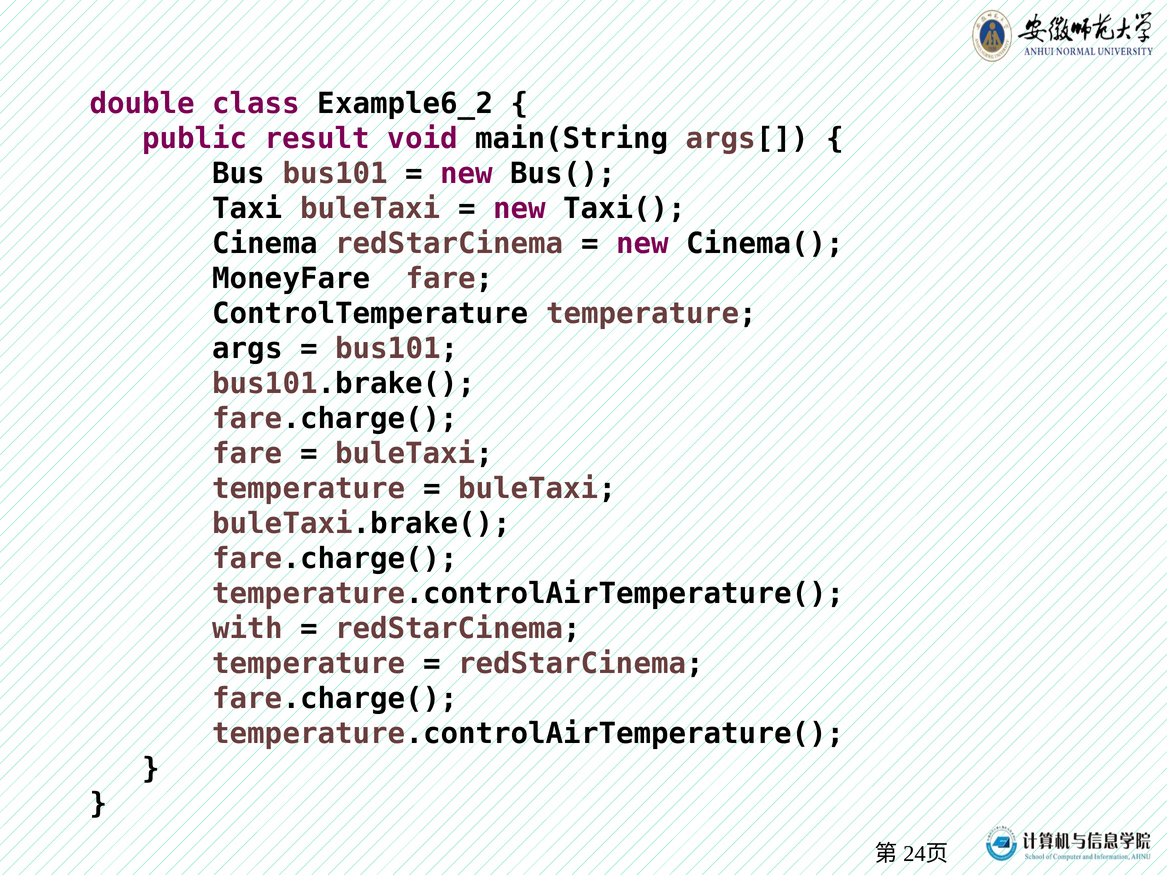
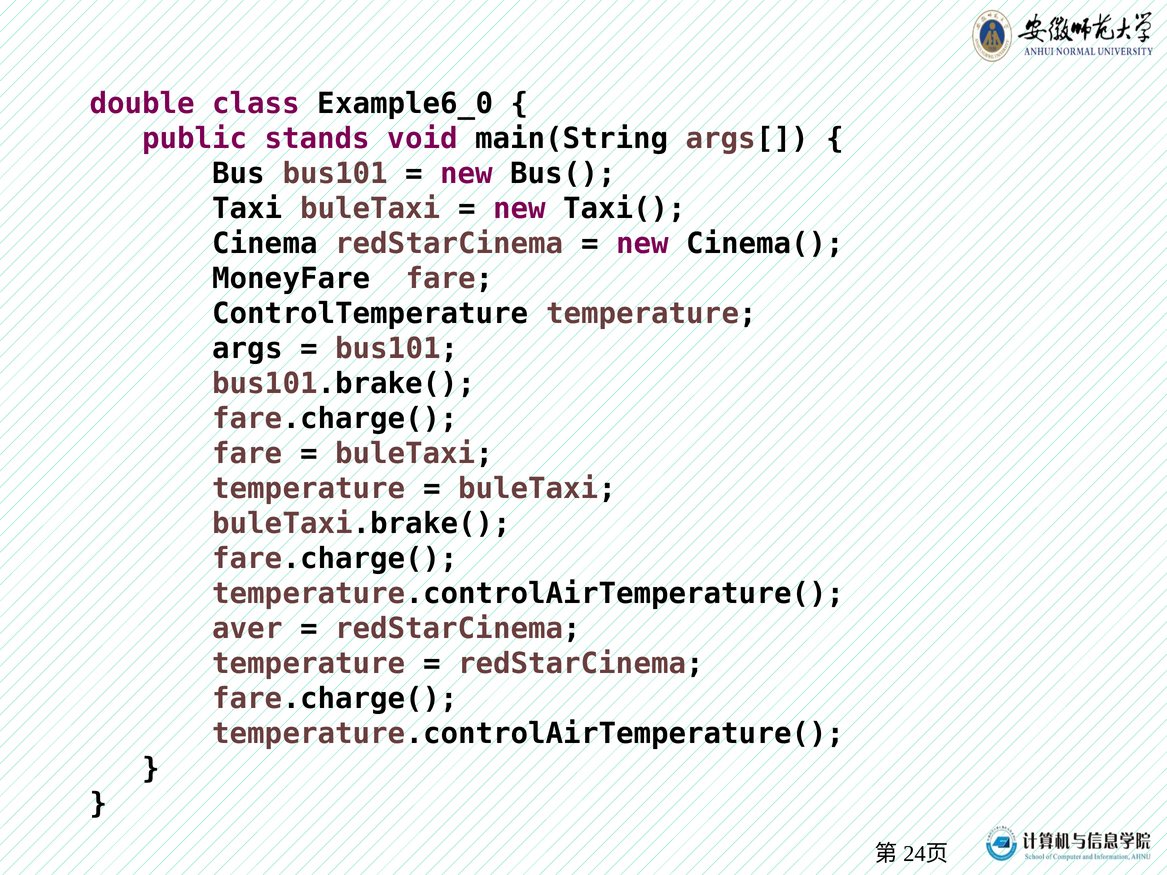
Example6_2: Example6_2 -> Example6_0 (405, 104)
result: result -> stands (317, 139)
with: with -> aver (248, 629)
